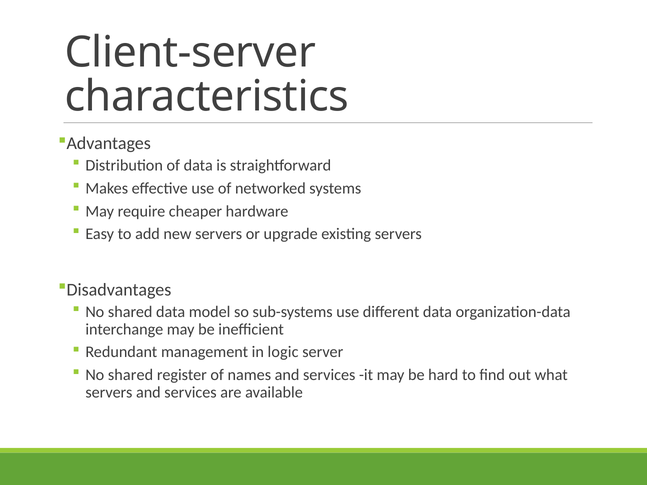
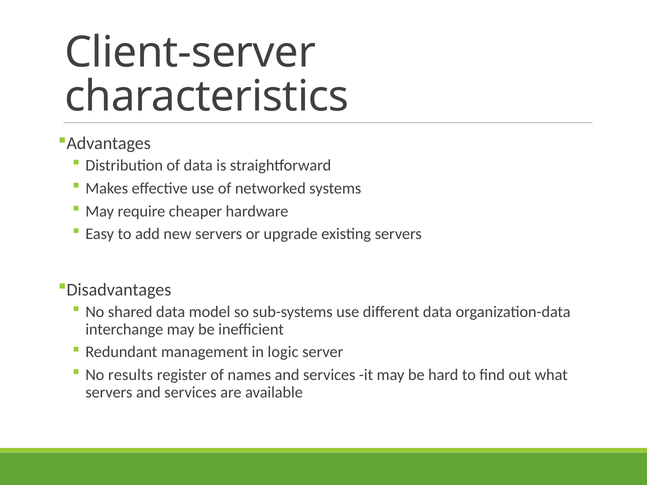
shared: shared -> results (131, 375)
